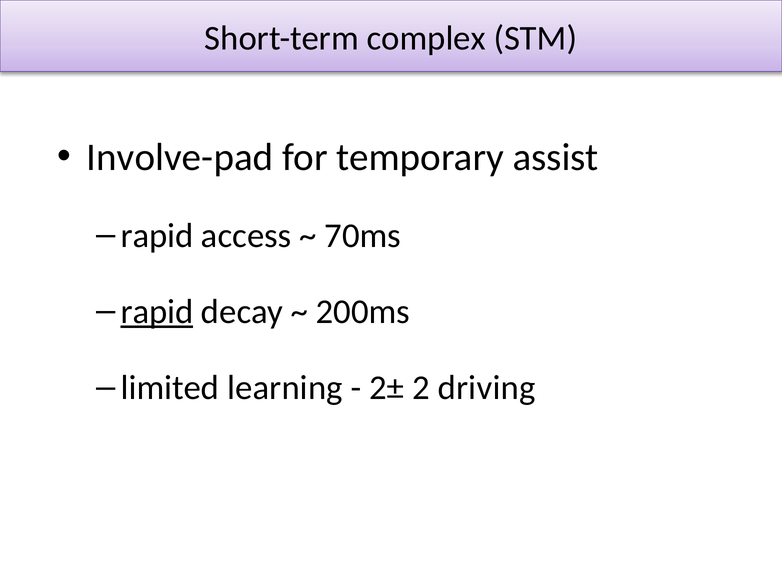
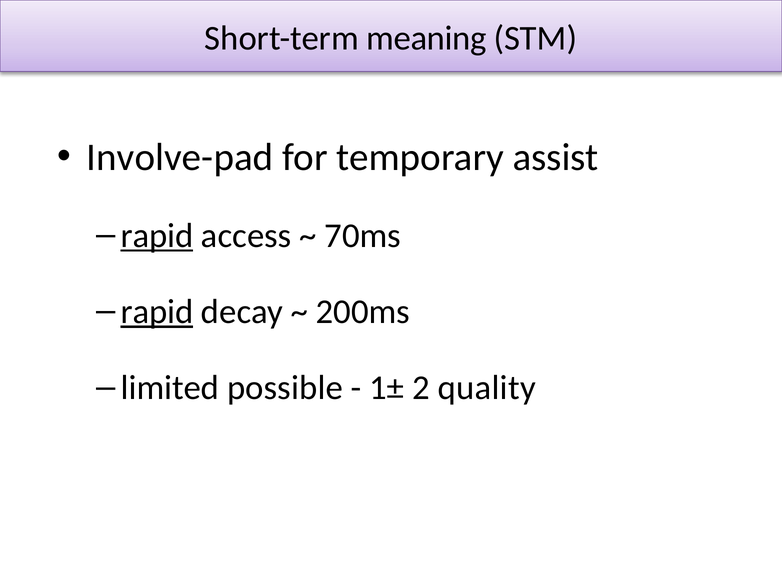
complex: complex -> meaning (426, 38)
rapid underline: none -> present (157, 235)
learning: learning -> possible (285, 388)
2±: 2± -> 1± (387, 388)
driving: driving -> quality (487, 388)
